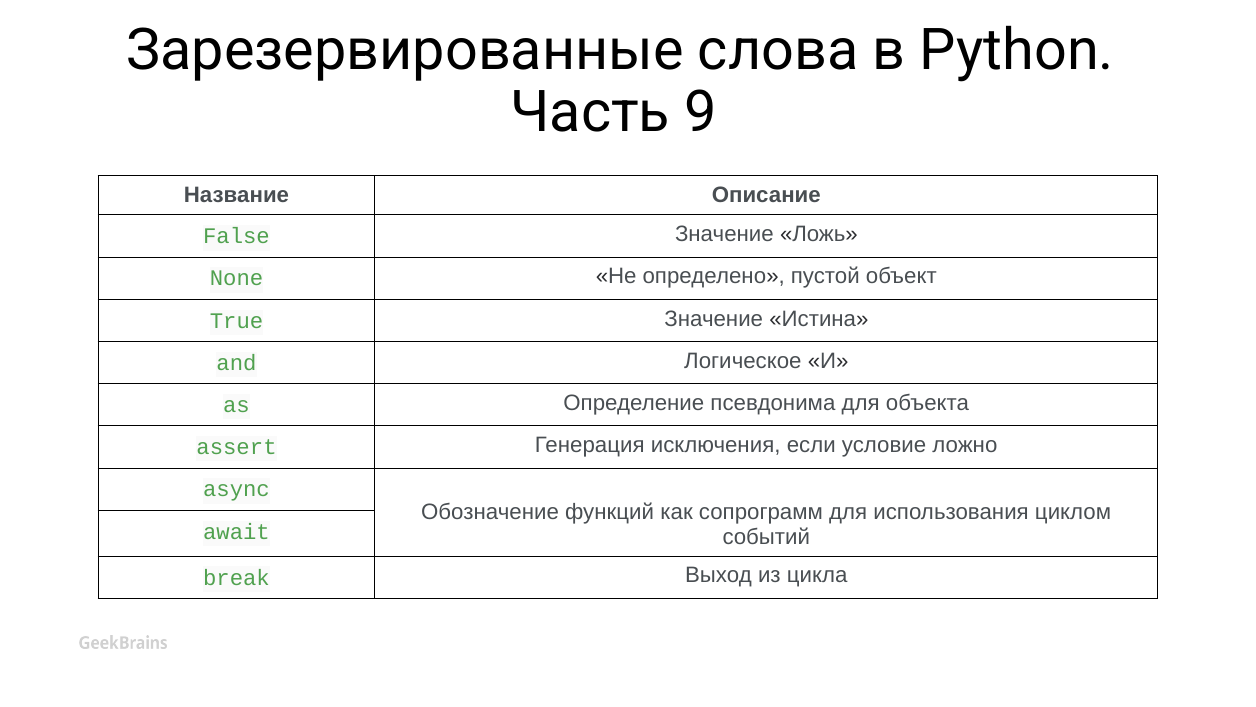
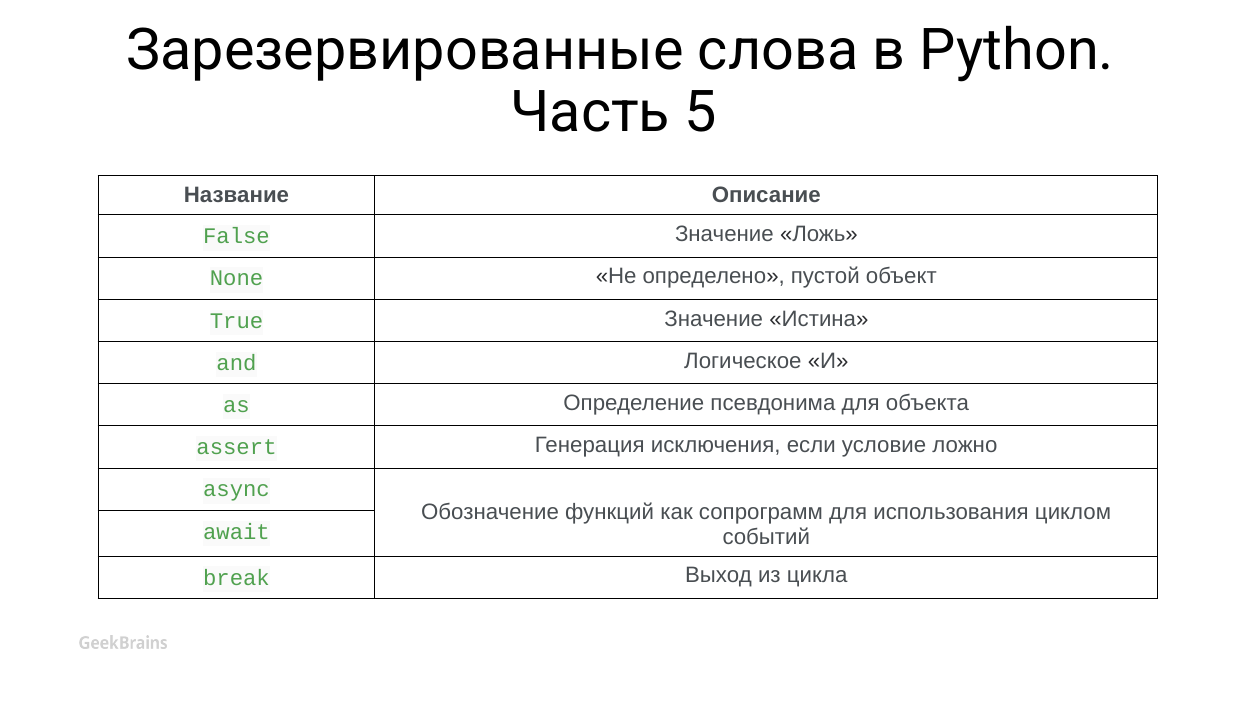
9: 9 -> 5 (701, 113)
